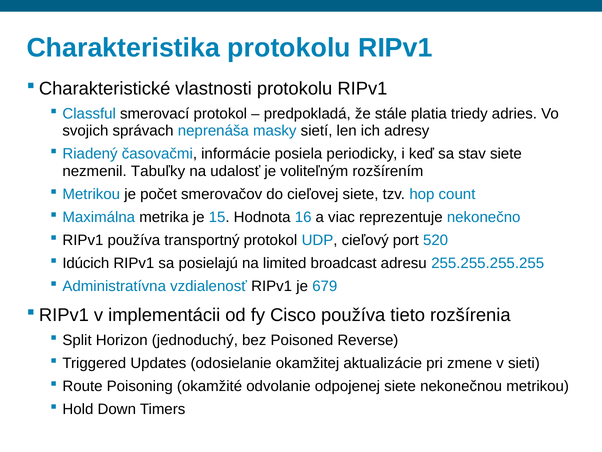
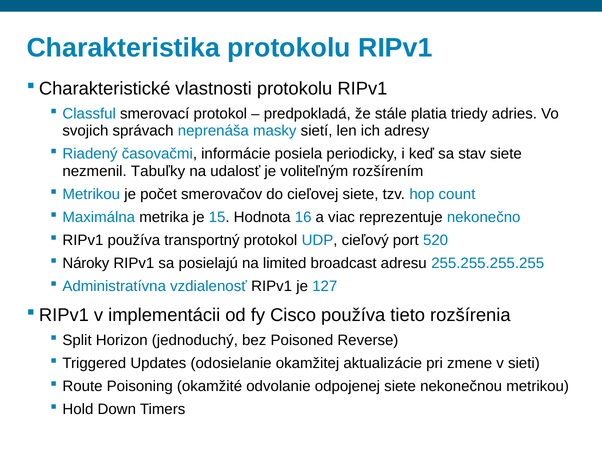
Idúcich: Idúcich -> Nároky (86, 263)
679: 679 -> 127 (325, 286)
